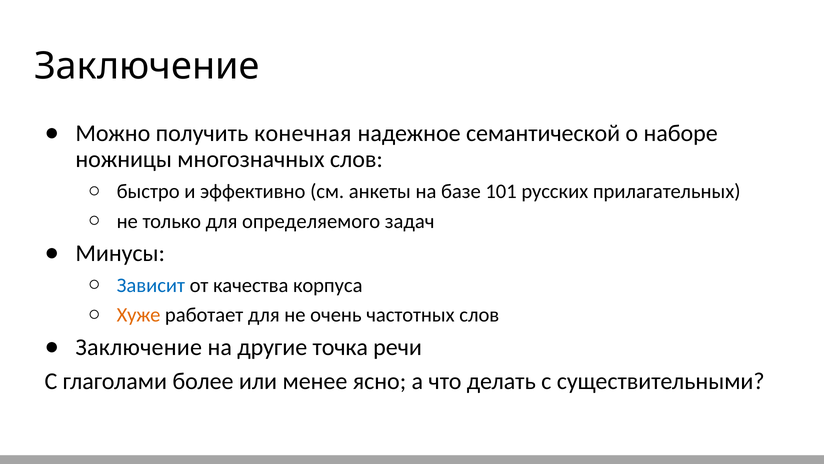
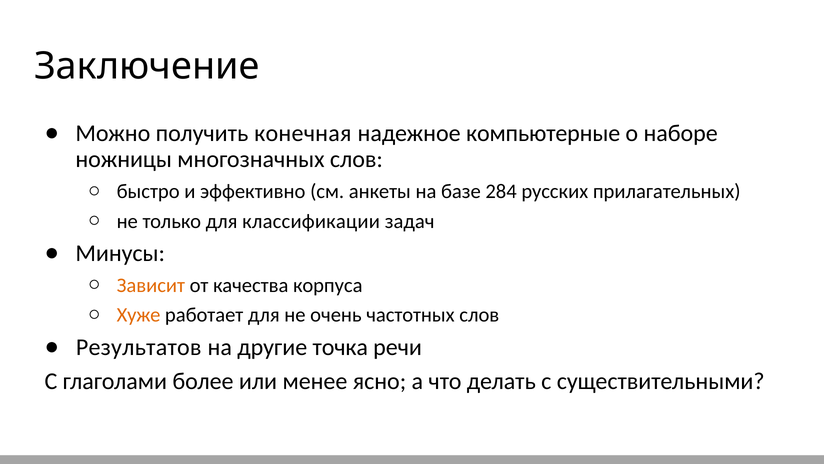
семантической: семантической -> компьютерные (543, 133)
101: 101 -> 284 (501, 191)
определяемого: определяемого -> классификации (311, 221)
Зависит colour: blue -> orange (151, 285)
Заключение: Заключение -> Результатов (139, 347)
